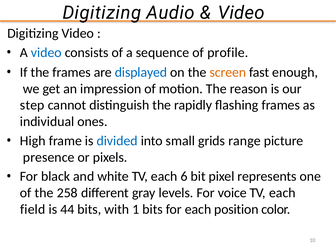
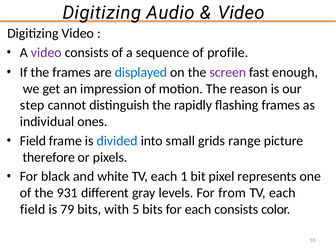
video colour: blue -> purple (46, 52)
screen colour: orange -> purple (228, 72)
High: High -> Field (33, 141)
presence: presence -> therefore (49, 157)
6: 6 -> 1 (184, 176)
258: 258 -> 931 (67, 193)
voice: voice -> from (232, 193)
44: 44 -> 79 (67, 209)
1: 1 -> 5 (136, 209)
each position: position -> consists (236, 209)
